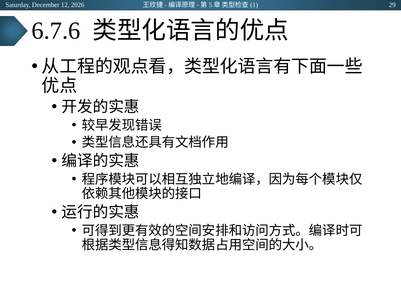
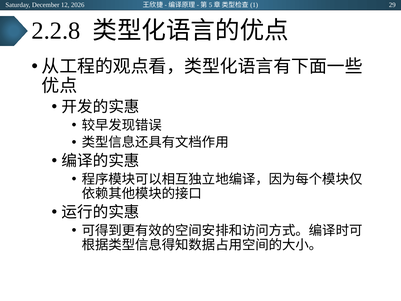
6.7.6: 6.7.6 -> 2.2.8 (56, 31)
